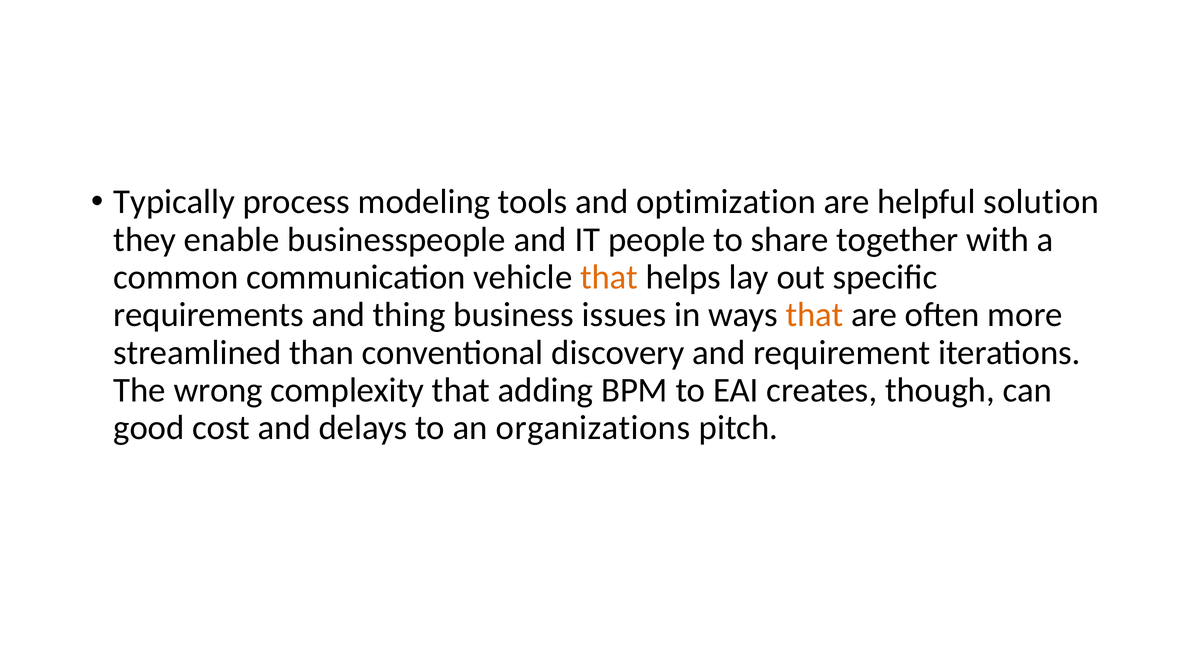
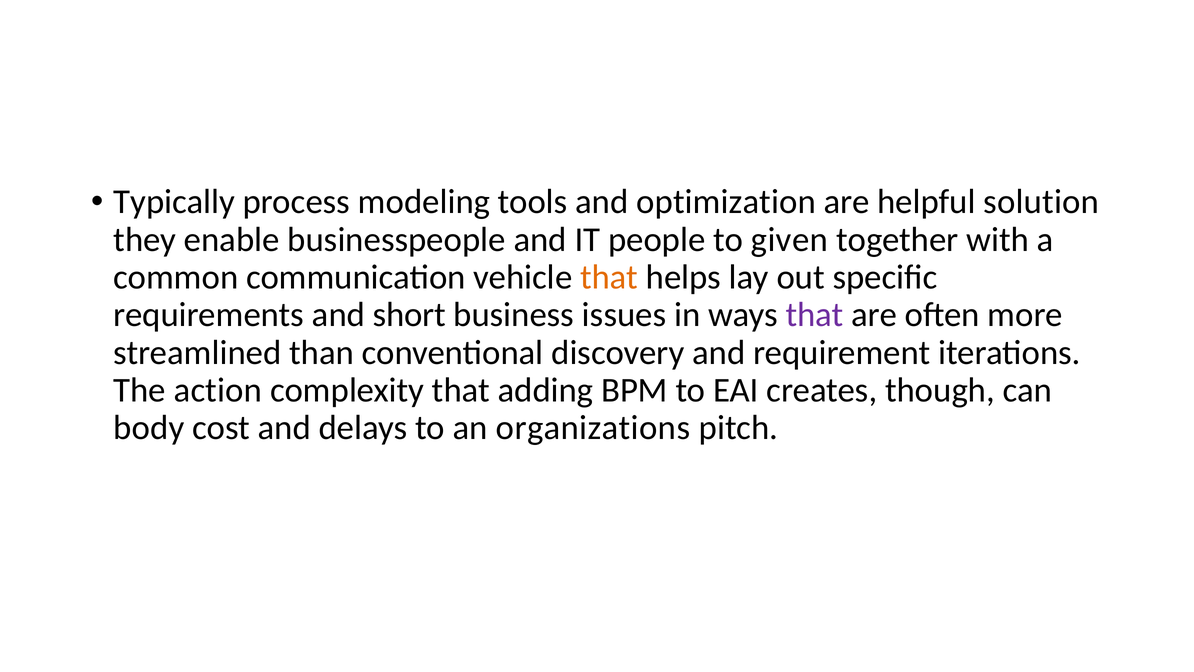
share: share -> given (789, 239)
thing: thing -> short (409, 315)
that colour: orange -> purple (815, 315)
wrong: wrong -> action (218, 390)
good: good -> body (149, 428)
